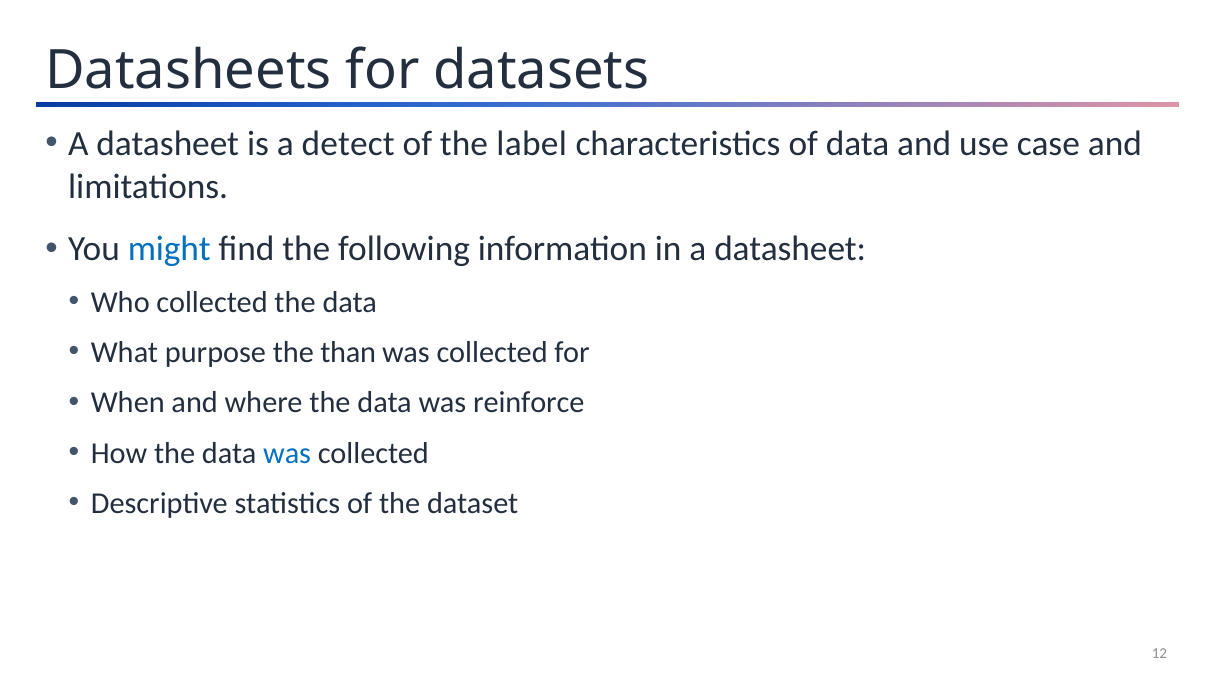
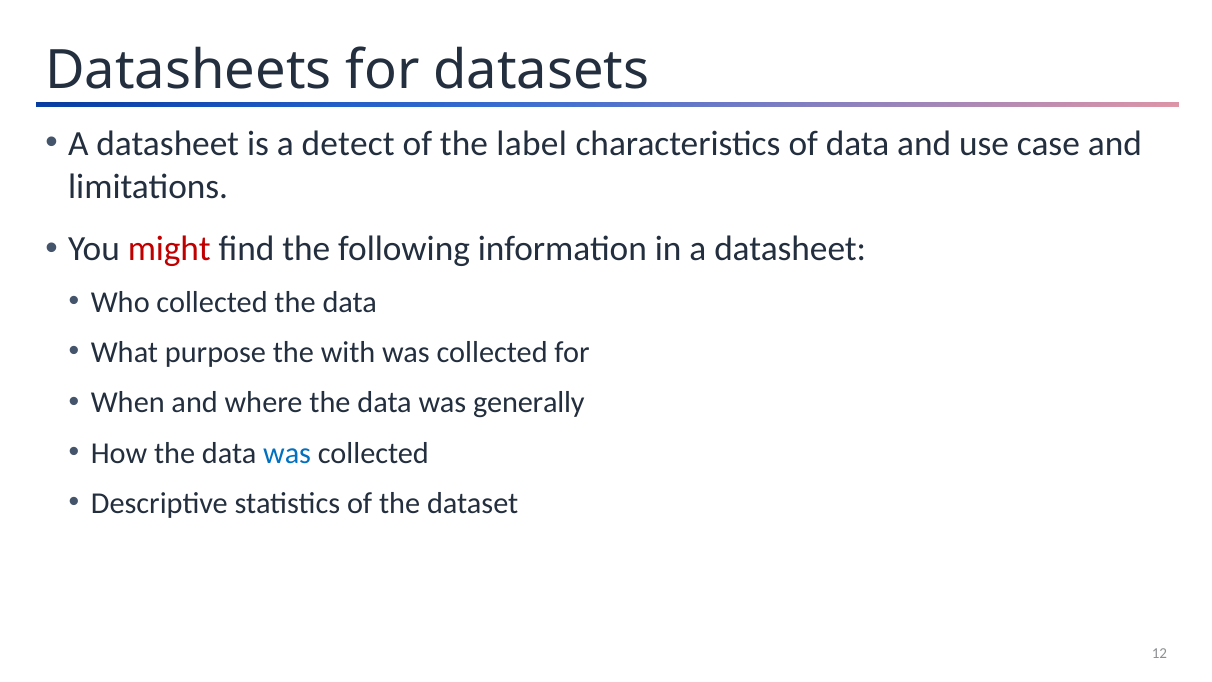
might colour: blue -> red (169, 249)
than: than -> with (348, 352)
reinforce: reinforce -> generally (529, 403)
